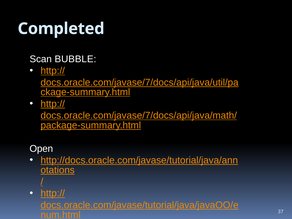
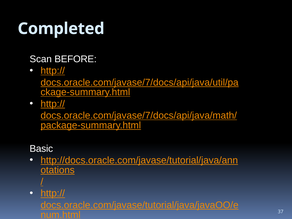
BUBBLE: BUBBLE -> BEFORE (76, 59)
Open: Open -> Basic (41, 149)
